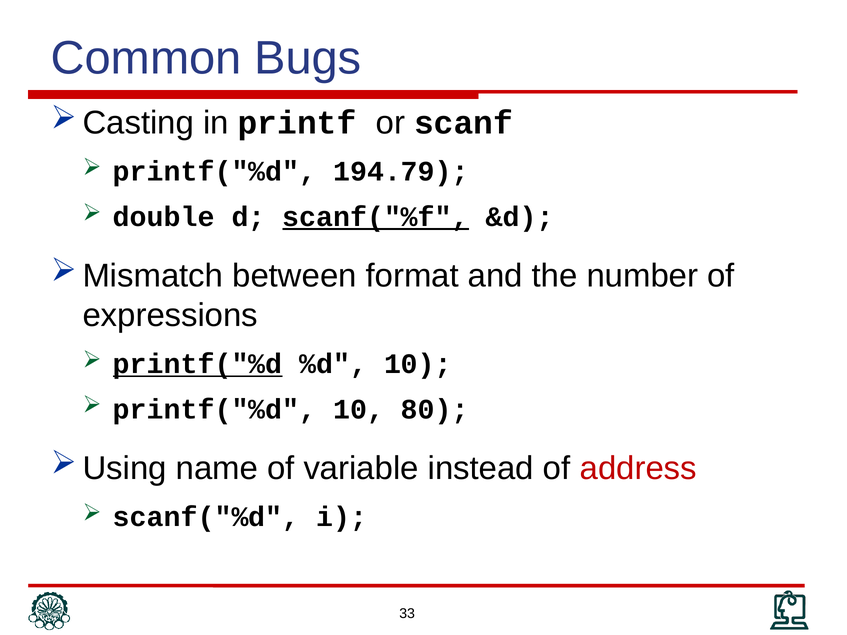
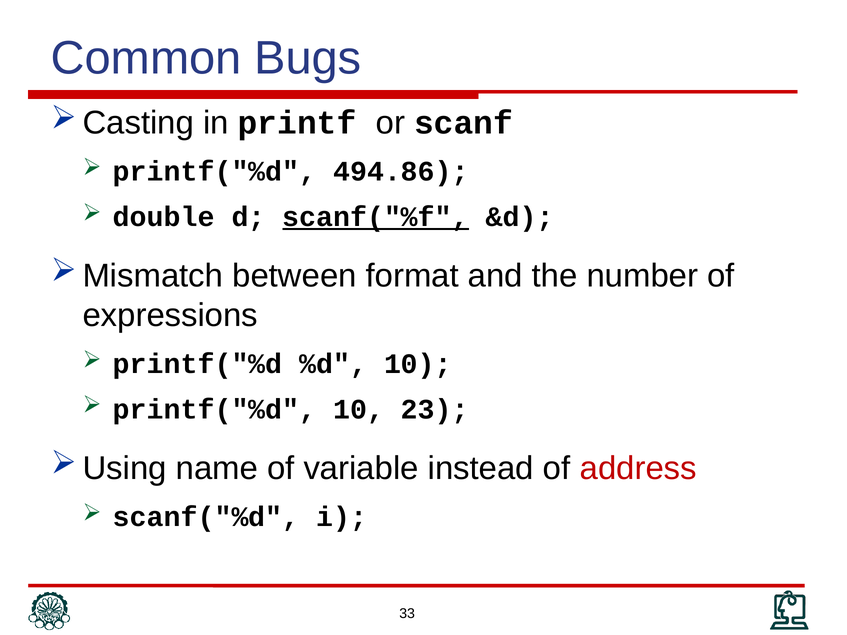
194.79: 194.79 -> 494.86 (401, 172)
printf("%d underline: present -> none (198, 364)
80: 80 -> 23 (435, 409)
